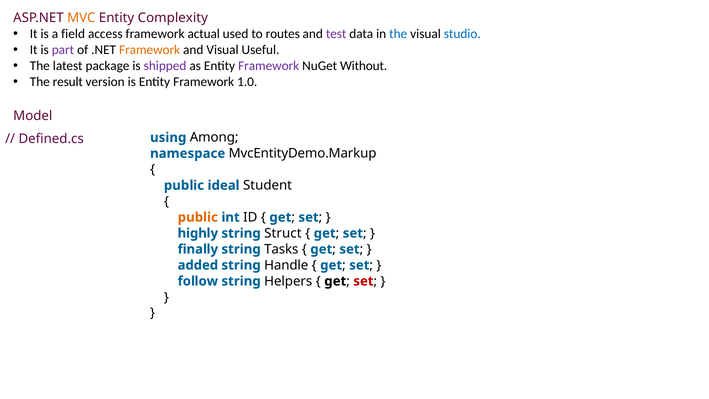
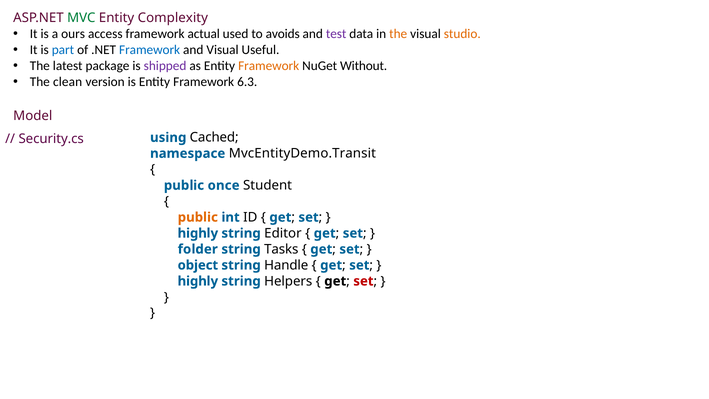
MVC colour: orange -> green (81, 18)
field: field -> ours (73, 34)
routes: routes -> avoids (283, 34)
the colour: blue -> orange (398, 34)
studio colour: blue -> orange (462, 34)
part colour: purple -> blue (63, 50)
Framework colour: orange -> blue (150, 50)
Framework colour: purple -> orange (269, 66)
result: result -> clean (68, 82)
1.0: 1.0 -> 6.3 (247, 82)
Defined.cs: Defined.cs -> Security.cs (51, 139)
Among: Among -> Cached (214, 137)
MvcEntityDemo.Markup: MvcEntityDemo.Markup -> MvcEntityDemo.Transit (302, 153)
ideal: ideal -> once (224, 185)
Struct: Struct -> Editor (283, 233)
finally: finally -> folder (198, 249)
added: added -> object (198, 265)
follow: follow -> highly (198, 281)
